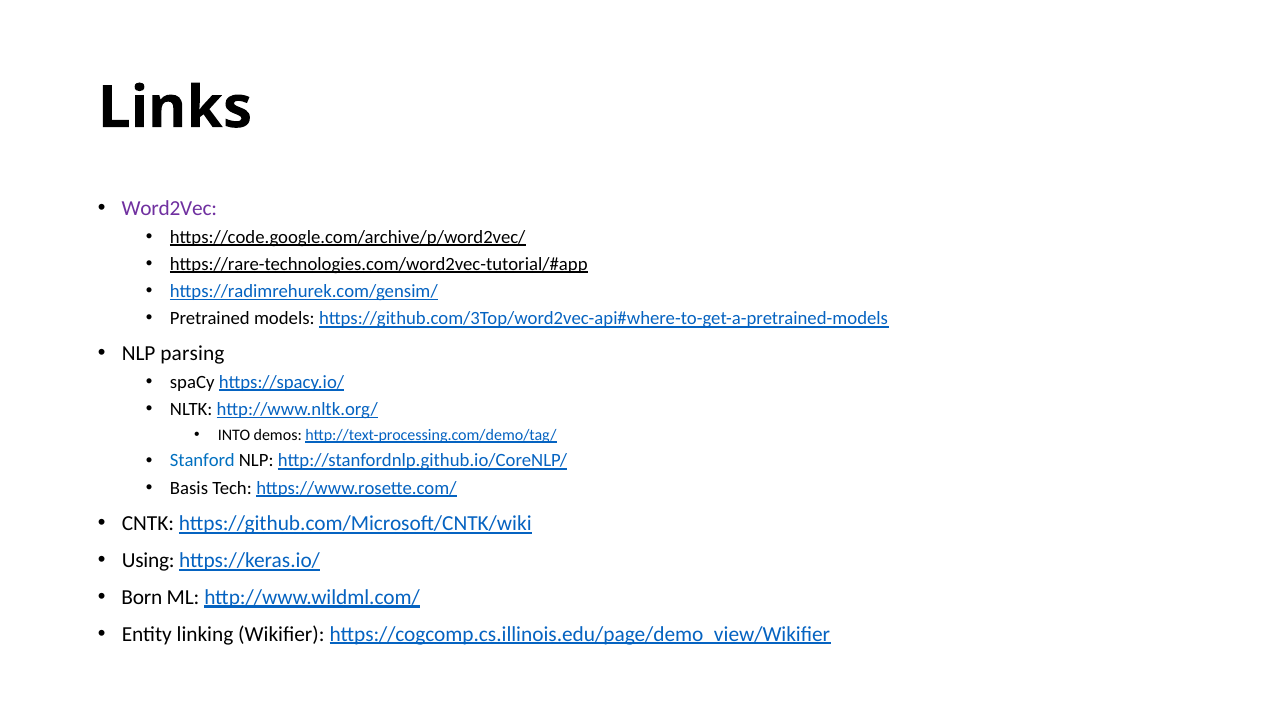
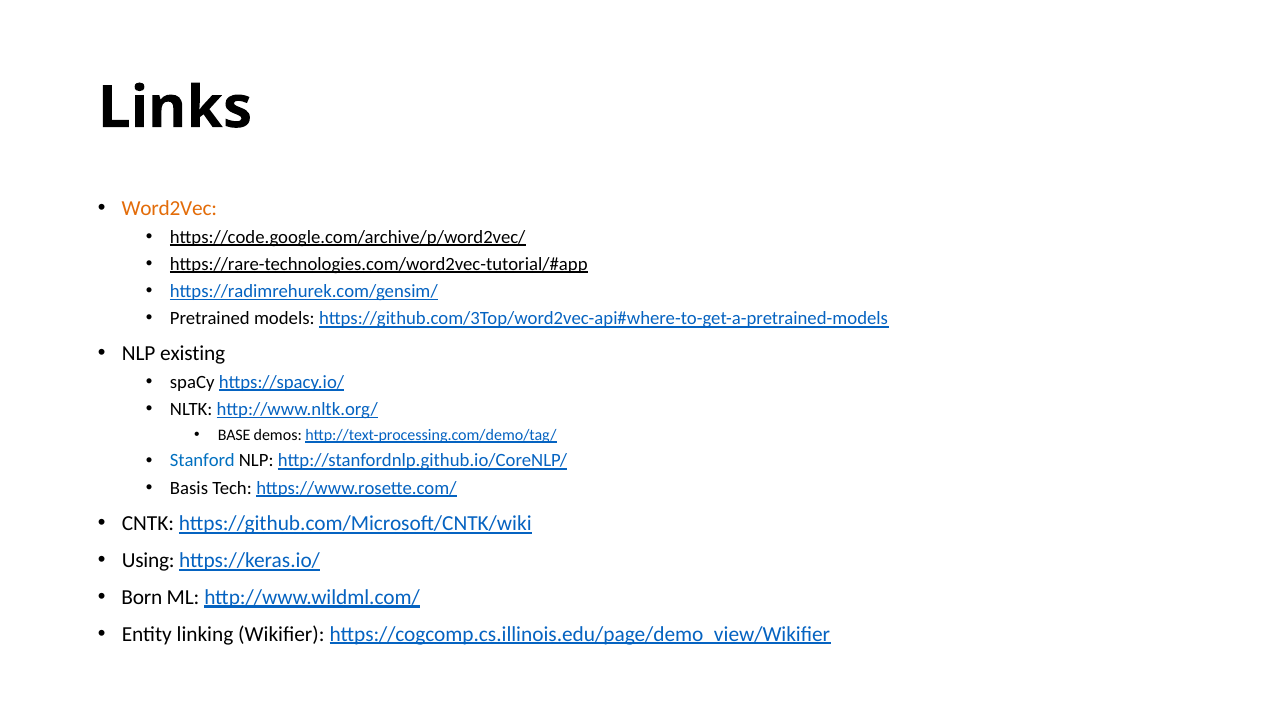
Word2Vec colour: purple -> orange (169, 208)
parsing: parsing -> existing (193, 353)
INTO: INTO -> BASE (234, 435)
